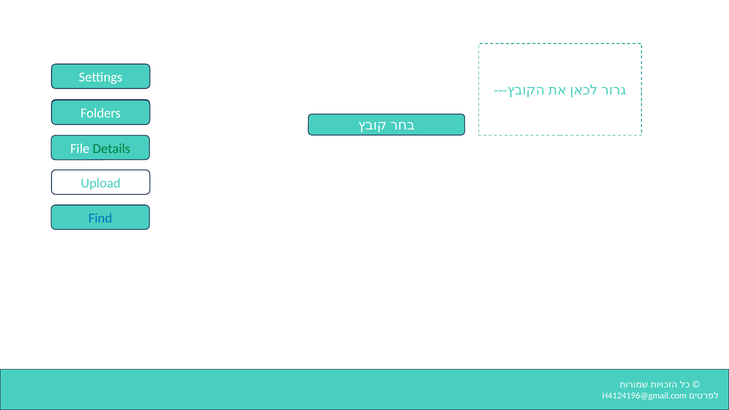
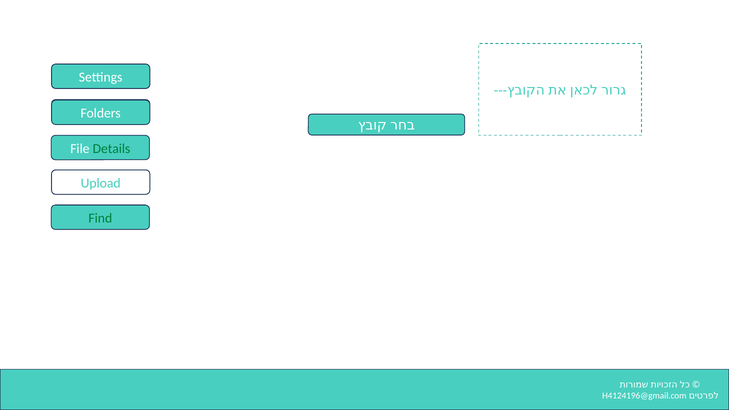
Find colour: blue -> green (100, 218)
